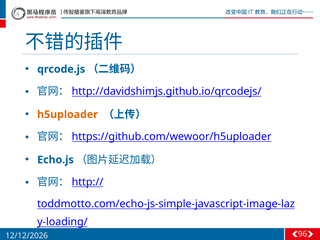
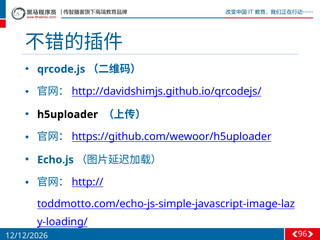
h5uploader colour: orange -> black (68, 114)
